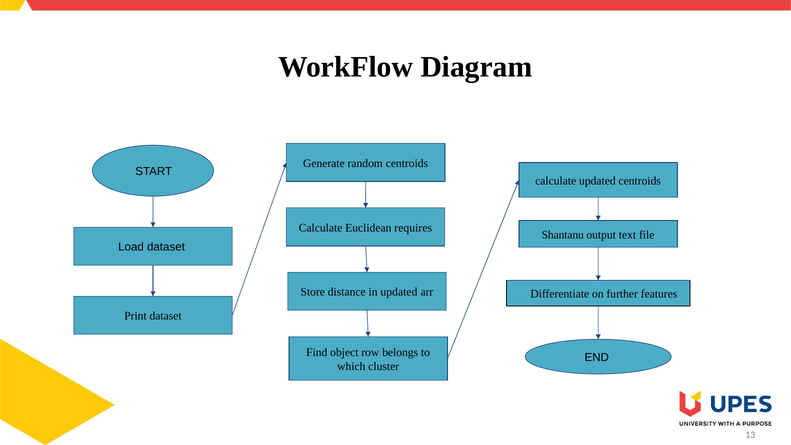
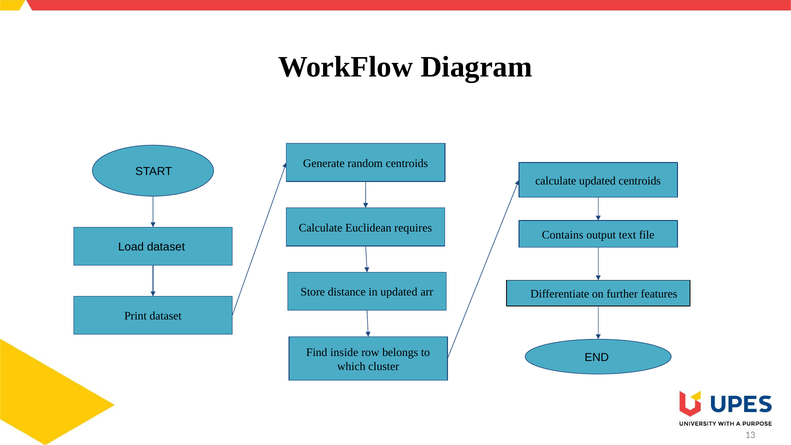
Shantanu: Shantanu -> Contains (563, 235)
object: object -> inside (344, 352)
